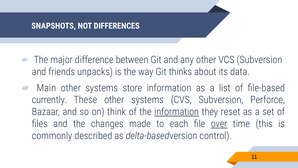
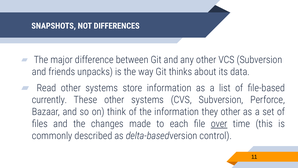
Main: Main -> Read (46, 88)
information underline: present -> none (177, 112)
they reset: reset -> other (231, 112)
